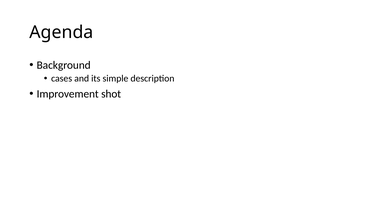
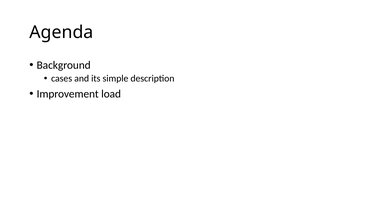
shot: shot -> load (111, 94)
